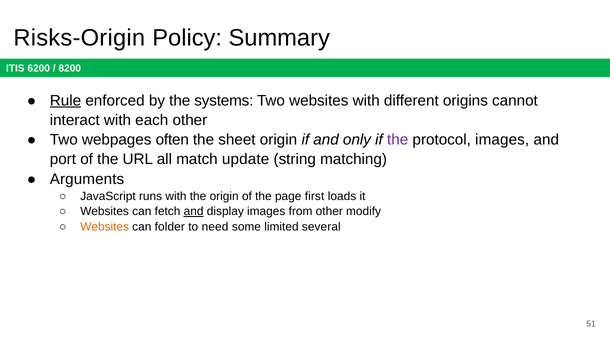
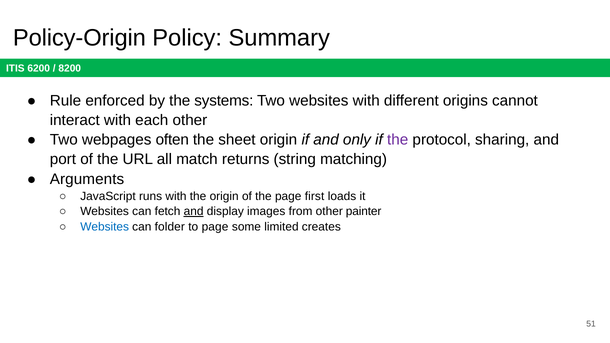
Risks-Origin: Risks-Origin -> Policy-Origin (79, 38)
Rule underline: present -> none (66, 101)
protocol images: images -> sharing (502, 140)
update: update -> returns (246, 159)
modify: modify -> painter (364, 212)
Websites colour: orange -> blue (105, 227)
to need: need -> page (215, 227)
several: several -> creates (321, 227)
